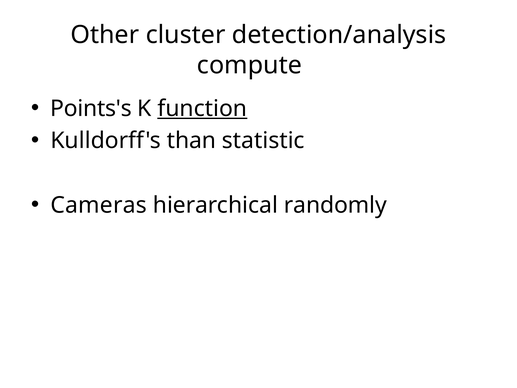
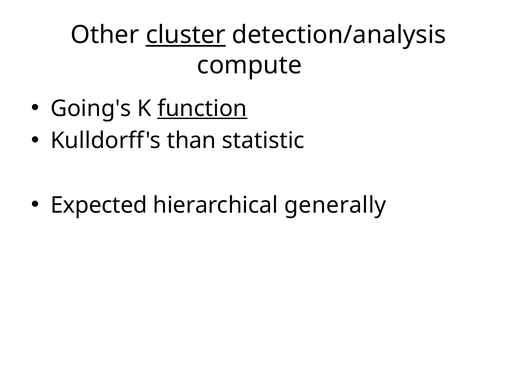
cluster underline: none -> present (186, 35)
Points's: Points's -> Going's (91, 108)
Cameras: Cameras -> Expected (99, 205)
randomly: randomly -> generally (335, 205)
